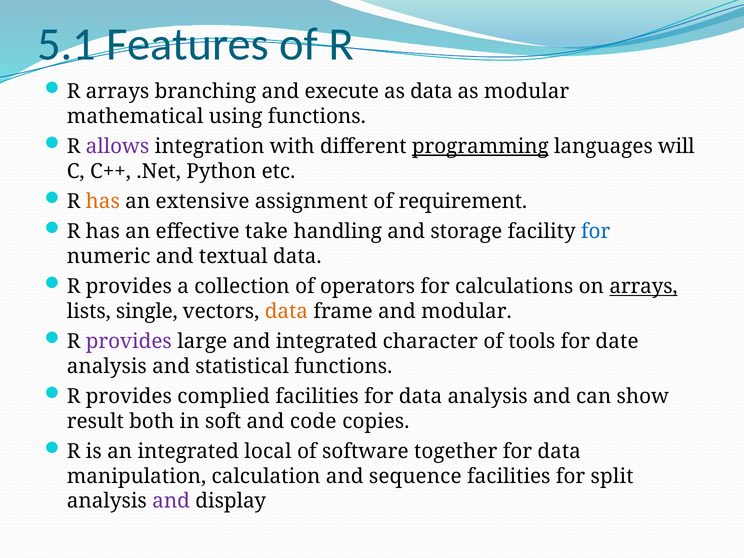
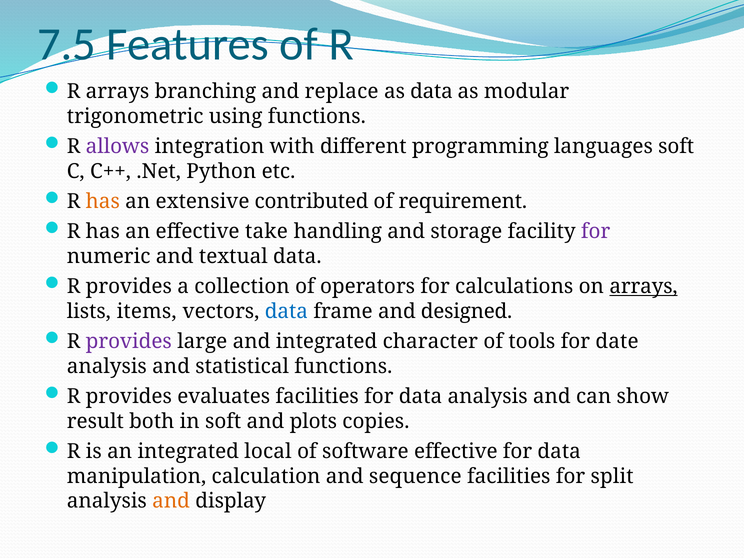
5.1: 5.1 -> 7.5 (67, 44)
execute: execute -> replace (342, 91)
mathematical: mathematical -> trigonometric (135, 116)
programming underline: present -> none (480, 146)
languages will: will -> soft (676, 146)
assignment: assignment -> contributed (312, 201)
for colour: blue -> purple (596, 232)
single: single -> items (147, 311)
data colour: orange -> blue (286, 311)
and modular: modular -> designed (467, 311)
complied: complied -> evaluates (224, 397)
code: code -> plots (313, 421)
software together: together -> effective (456, 451)
and colour: purple -> orange (171, 501)
